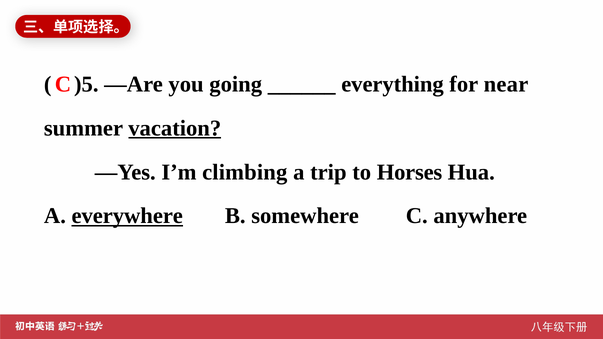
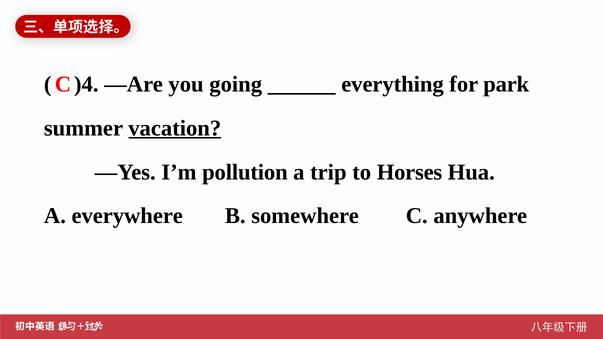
)5: )5 -> )4 (86, 84)
near: near -> park (506, 84)
climbing: climbing -> pollution (245, 172)
everywhere underline: present -> none (127, 216)
